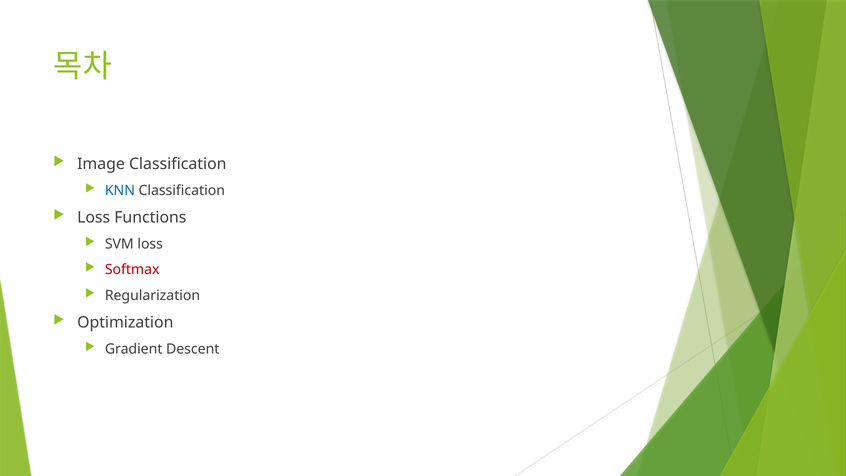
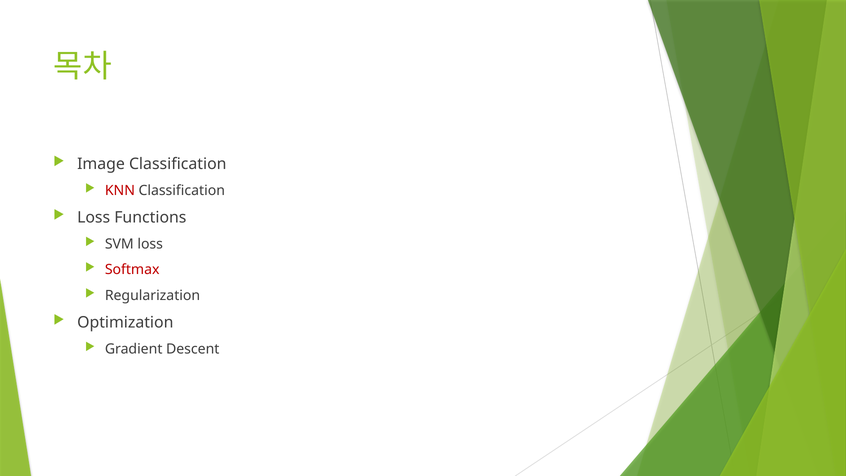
KNN colour: blue -> red (120, 190)
